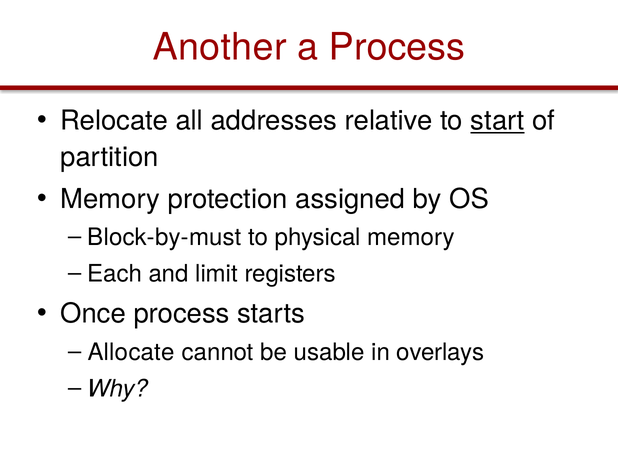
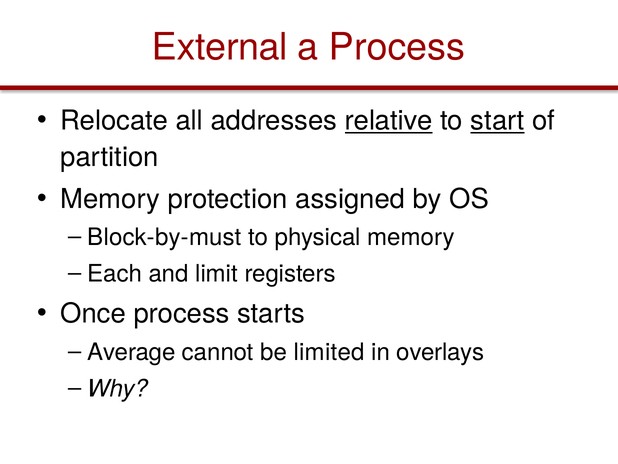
Another: Another -> External (220, 47)
relative underline: none -> present (389, 121)
Allocate: Allocate -> Average (131, 352)
usable: usable -> limited (329, 352)
